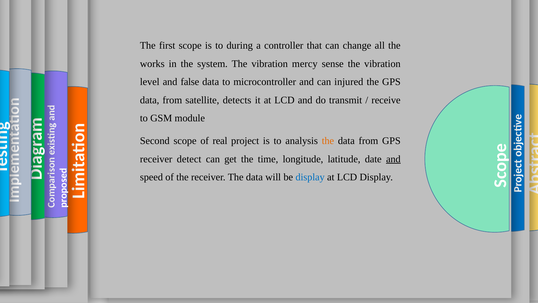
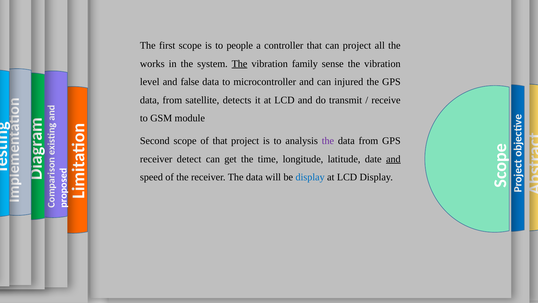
during: during -> people (240, 46)
can change: change -> project (357, 46)
The underline: none -> present (239, 64)
mercy: mercy -> family (305, 64)
of real: real -> that (220, 141)
the colour: orange -> purple (328, 141)
